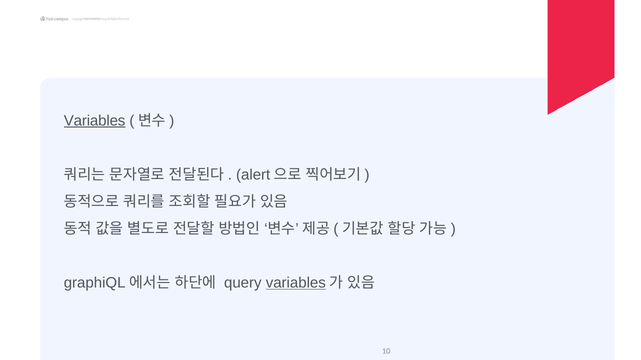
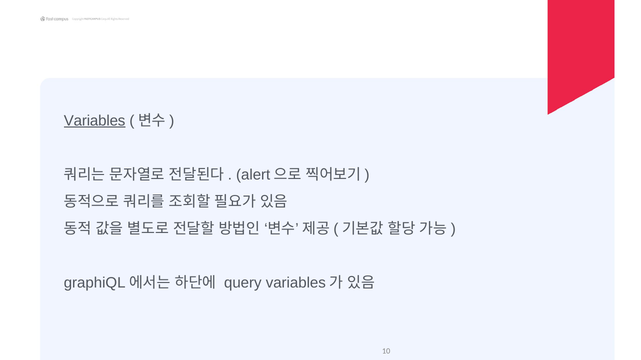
variables underline: present -> none (296, 283)
